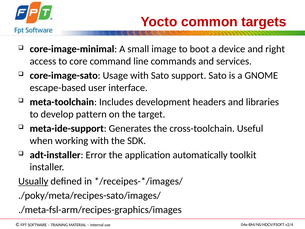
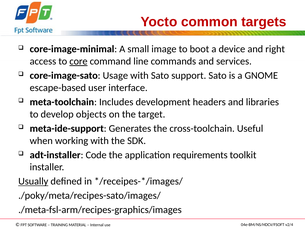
core underline: none -> present (78, 61)
pattern: pattern -> objects (91, 114)
Error: Error -> Code (96, 155)
automatically: automatically -> requirements (200, 155)
